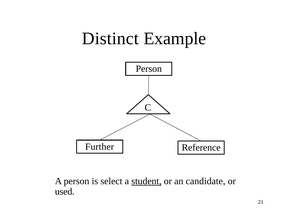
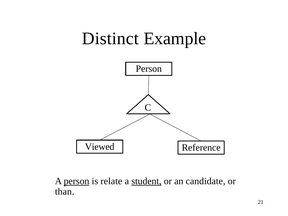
Further: Further -> Viewed (100, 147)
person underline: none -> present (77, 181)
select: select -> relate (111, 181)
used: used -> than (65, 192)
